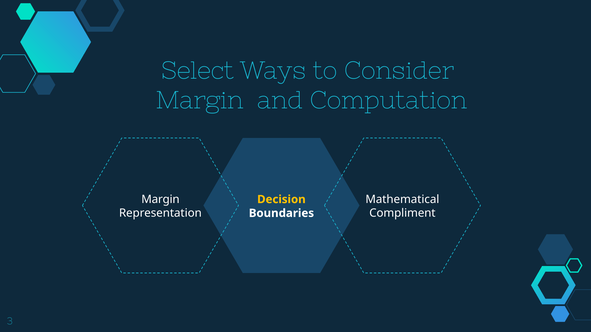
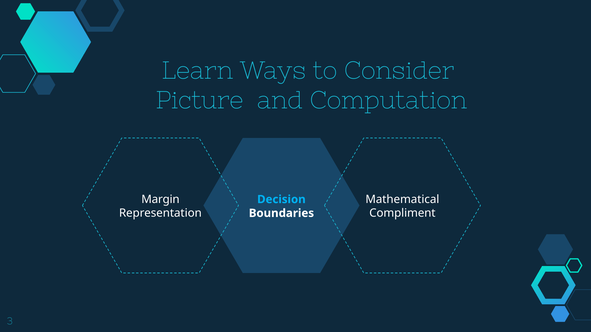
Select: Select -> Learn (197, 71)
Margin: Margin -> Picture (200, 100)
Decision colour: yellow -> light blue (281, 200)
